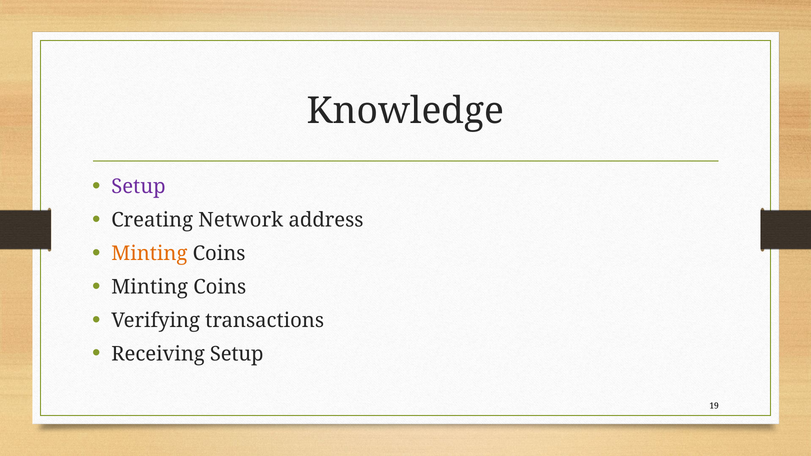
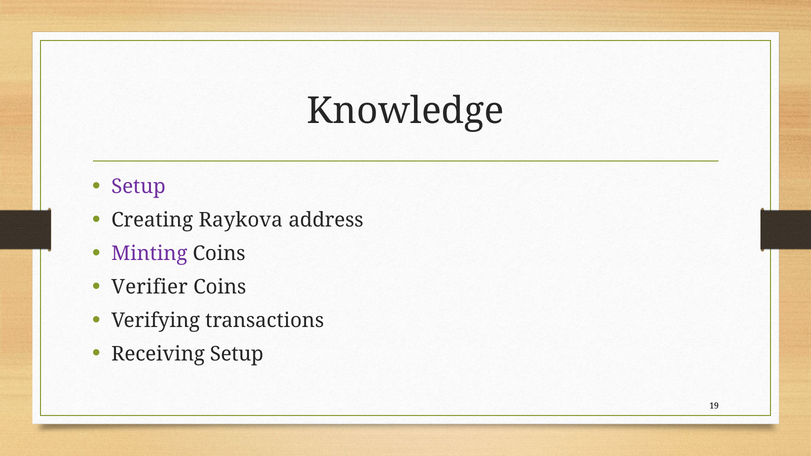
Network: Network -> Raykova (241, 220)
Minting colour: orange -> purple (149, 254)
Minting: Minting -> Verifier (150, 287)
